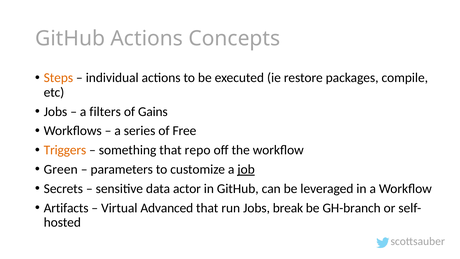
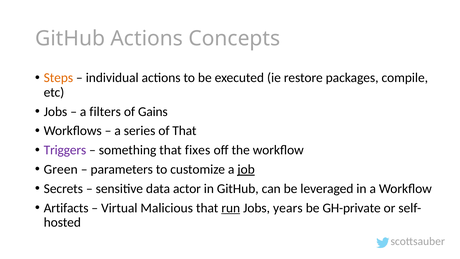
of Free: Free -> That (184, 131)
Triggers colour: orange -> purple (65, 150)
repo: repo -> fixes (198, 150)
Advanced: Advanced -> Malicious (167, 208)
run underline: none -> present (231, 208)
break: break -> years (288, 208)
GH-branch: GH-branch -> GH-private (352, 208)
